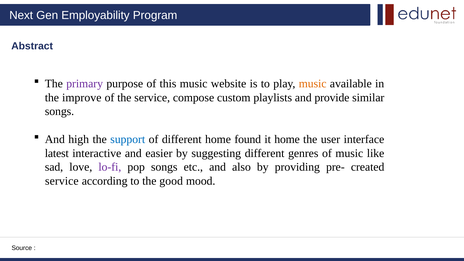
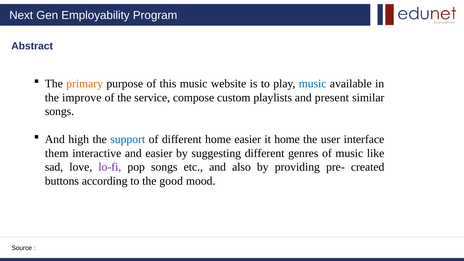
primary colour: purple -> orange (85, 84)
music colour: orange -> blue (313, 84)
provide: provide -> present (332, 98)
home found: found -> easier (248, 139)
latest: latest -> them (57, 153)
service: service -> buttons (62, 181)
